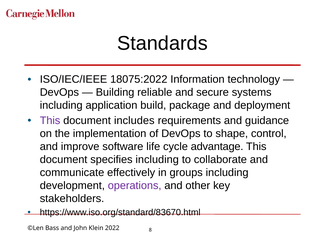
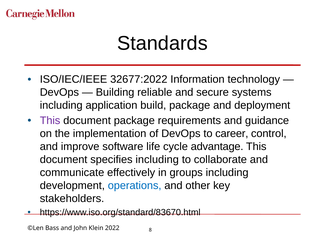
18075:2022: 18075:2022 -> 32677:2022 (139, 79)
document includes: includes -> package (134, 120)
shape: shape -> career (232, 133)
operations colour: purple -> blue (135, 185)
